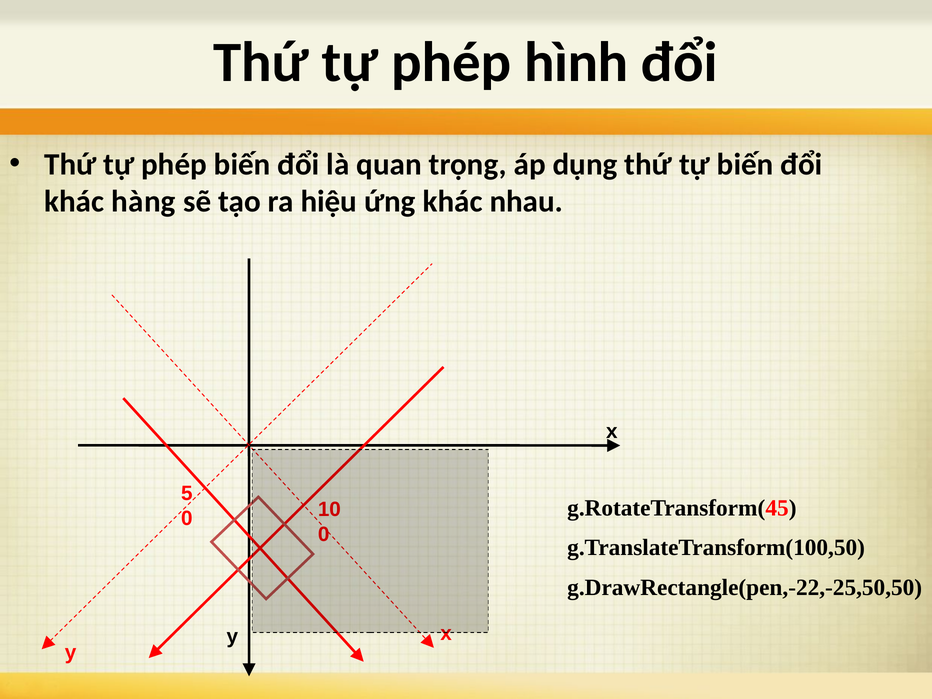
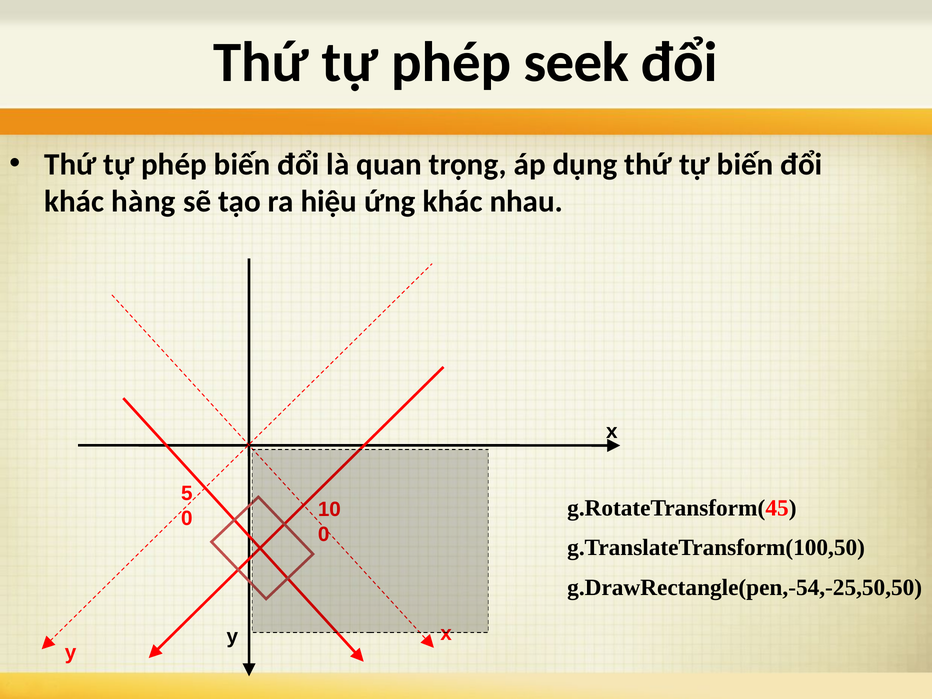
hình: hình -> seek (576, 62)
g.DrawRectangle(pen,-22,-25,50,50: g.DrawRectangle(pen,-22,-25,50,50 -> g.DrawRectangle(pen,-54,-25,50,50 (745, 587)
